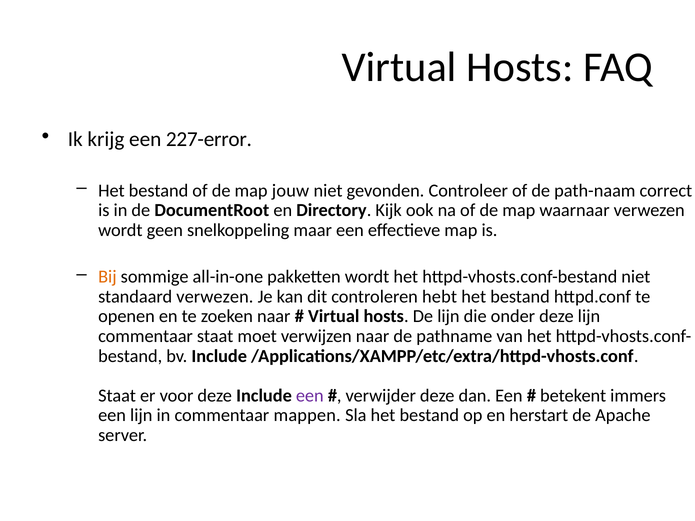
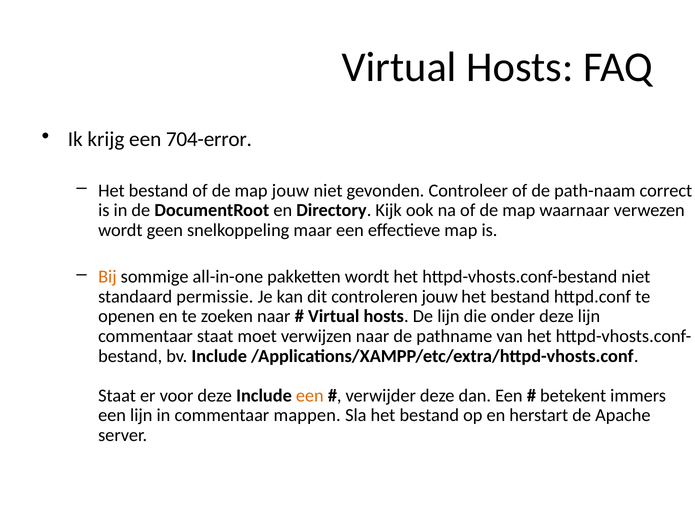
227-error: 227-error -> 704-error (209, 139)
standaard verwezen: verwezen -> permissie (215, 297)
controleren hebt: hebt -> jouw (440, 297)
een colour: purple -> orange (310, 396)
